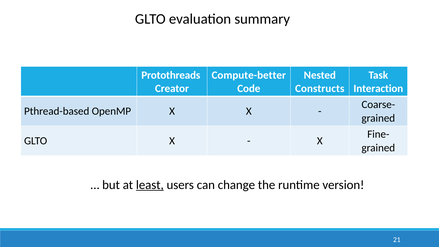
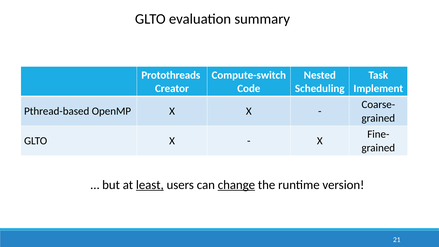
Compute-better: Compute-better -> Compute-switch (249, 75)
Constructs: Constructs -> Scheduling (320, 88)
Interaction: Interaction -> Implement (378, 88)
change underline: none -> present (236, 185)
